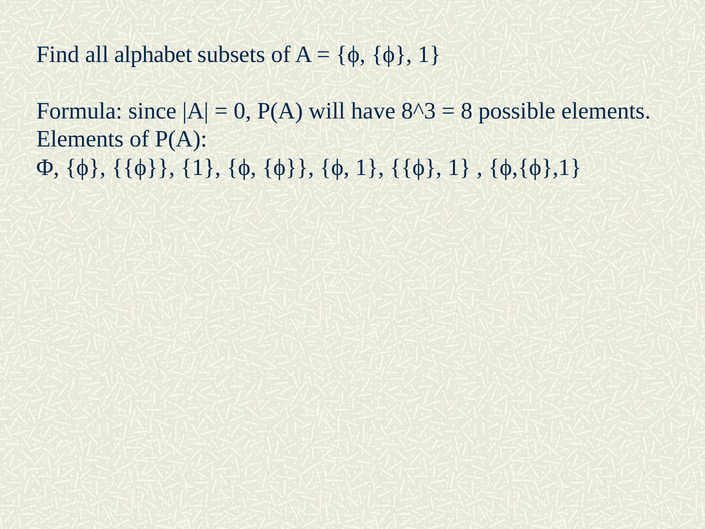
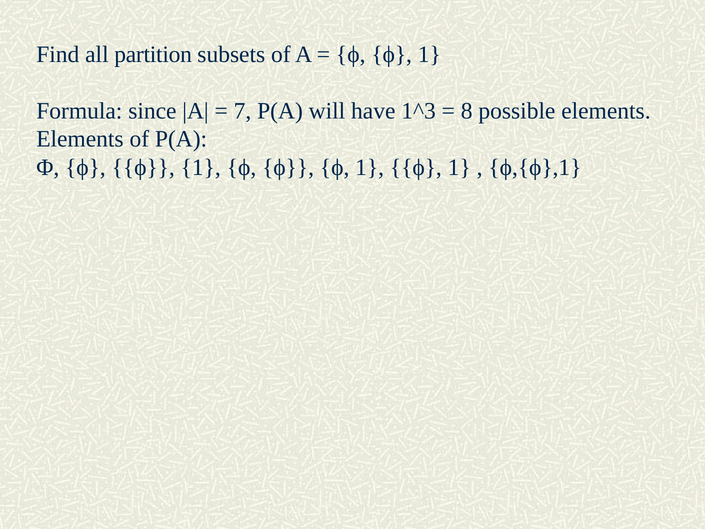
alphabet: alphabet -> partition (153, 54)
0: 0 -> 7 (242, 111)
8^3: 8^3 -> 1^3 (419, 111)
